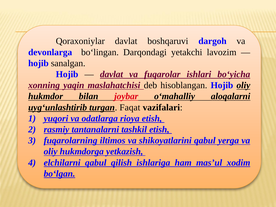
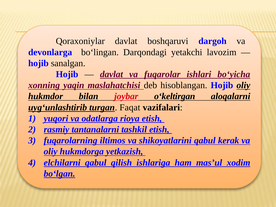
o‘mahalliy: o‘mahalliy -> o‘keltirgan (175, 96)
yerga: yerga -> kerak (229, 141)
